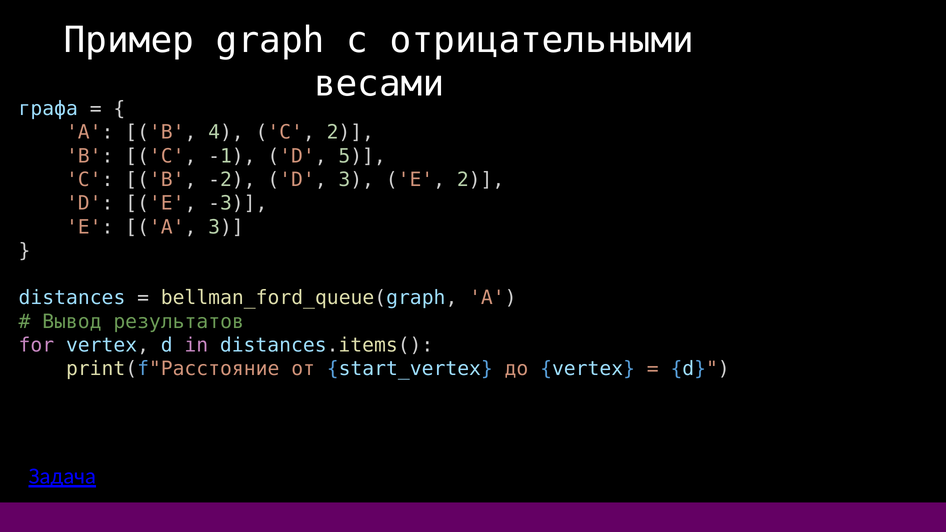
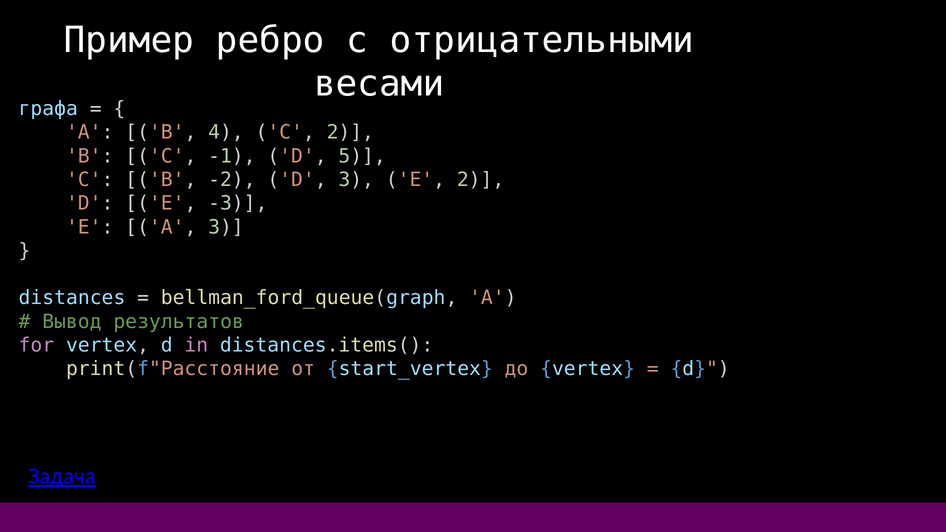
graph: graph -> ребро (270, 40)
